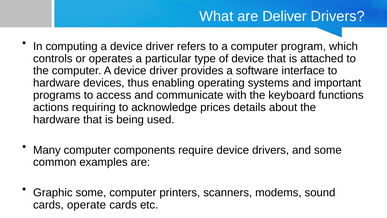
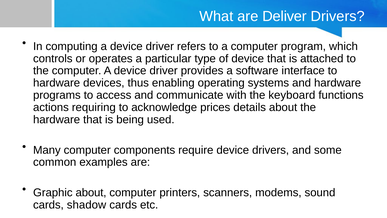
and important: important -> hardware (338, 83)
Graphic some: some -> about (91, 192)
operate: operate -> shadow (87, 205)
